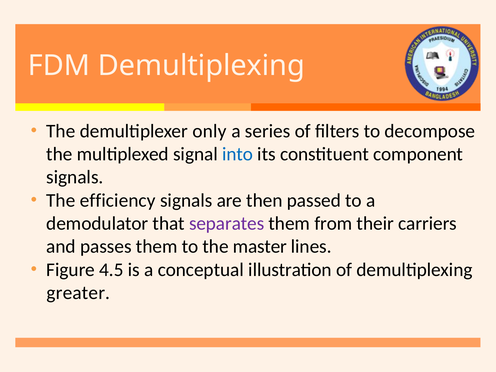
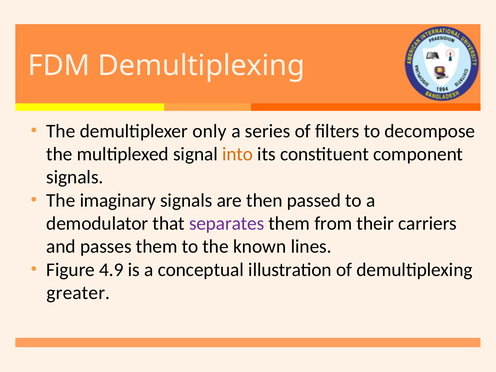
into colour: blue -> orange (238, 154)
efficiency: efficiency -> imaginary (118, 200)
master: master -> known (260, 247)
4.5: 4.5 -> 4.9 (111, 270)
